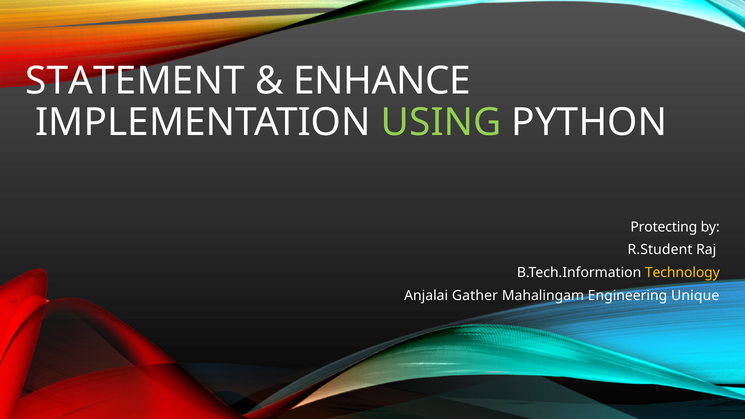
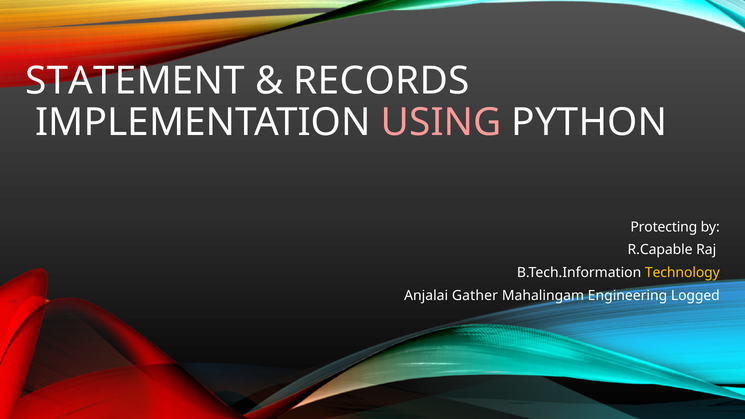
ENHANCE: ENHANCE -> RECORDS (382, 81)
USING colour: light green -> pink (441, 123)
R.Student: R.Student -> R.Capable (660, 250)
Unique: Unique -> Logged (695, 296)
